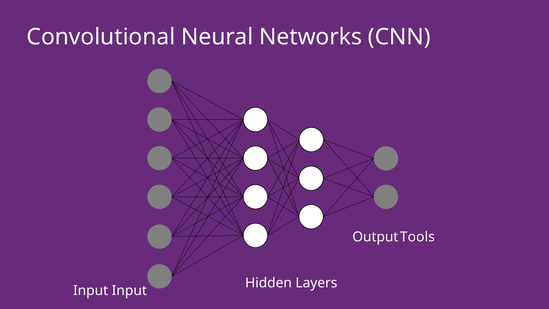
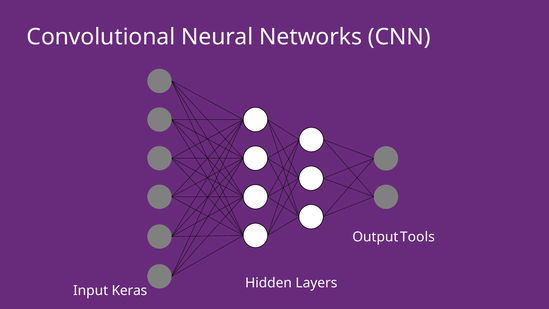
Input Input: Input -> Keras (129, 291)
